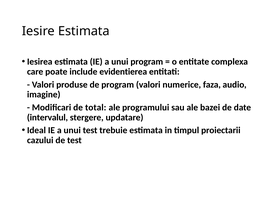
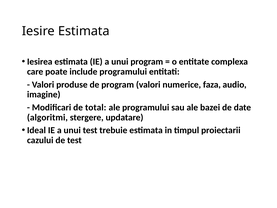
include evidentierea: evidentierea -> programului (123, 72)
intervalul: intervalul -> algoritmi (47, 117)
